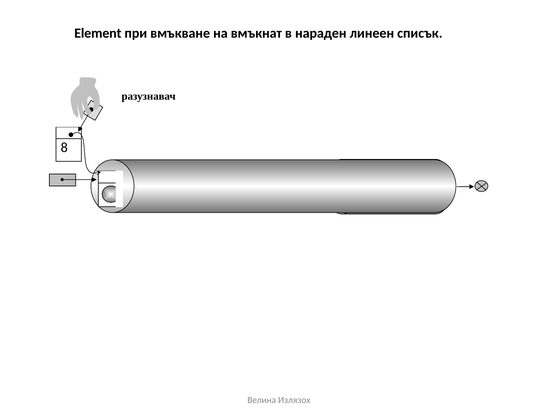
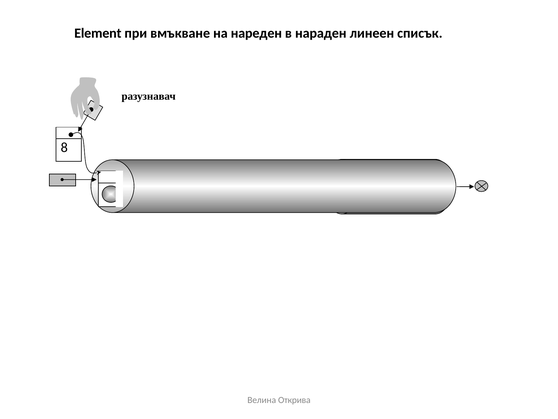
вмъкнат: вмъкнат -> нареден (256, 33)
Излязох: Излязох -> Открива (294, 400)
